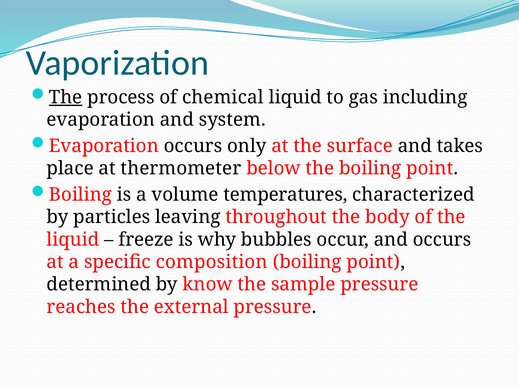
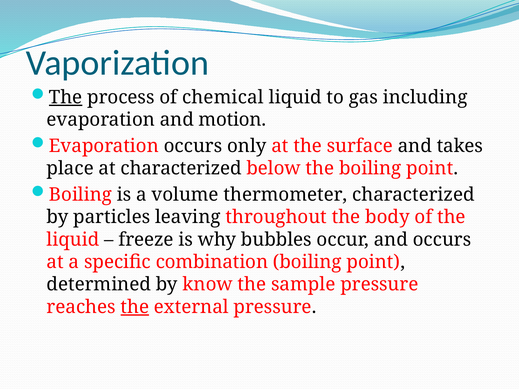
system: system -> motion (232, 120)
at thermometer: thermometer -> characterized (181, 168)
temperatures: temperatures -> thermometer (285, 195)
composition: composition -> combination (212, 262)
the underline: none -> present (135, 307)
